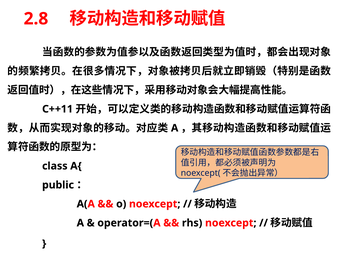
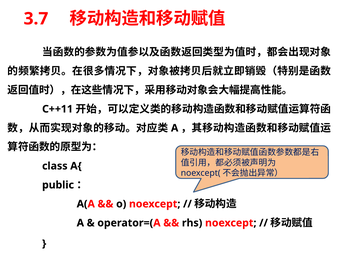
2.8: 2.8 -> 3.7 (36, 19)
